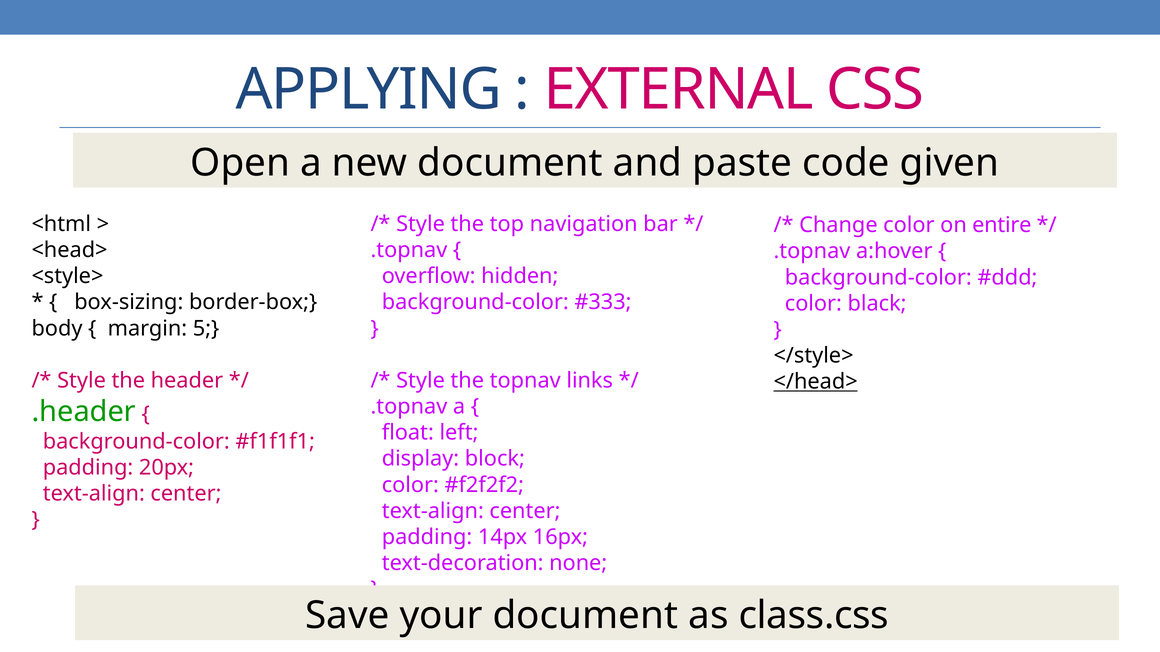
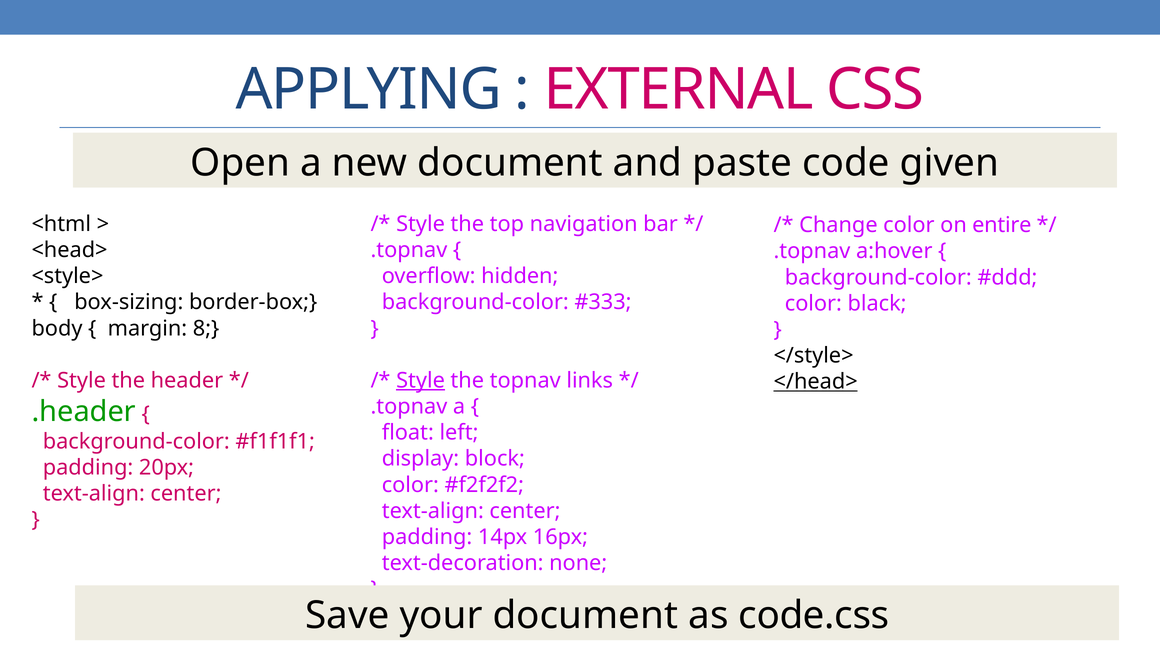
5: 5 -> 8 (206, 329)
Style underline: none -> present (421, 381)
class.css: class.css -> code.css (814, 616)
